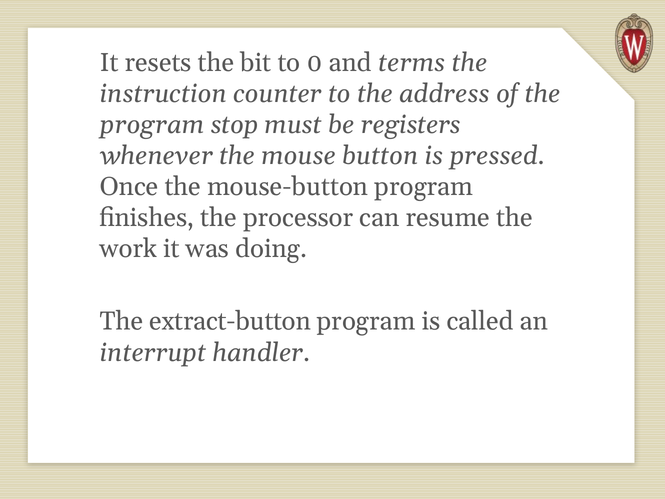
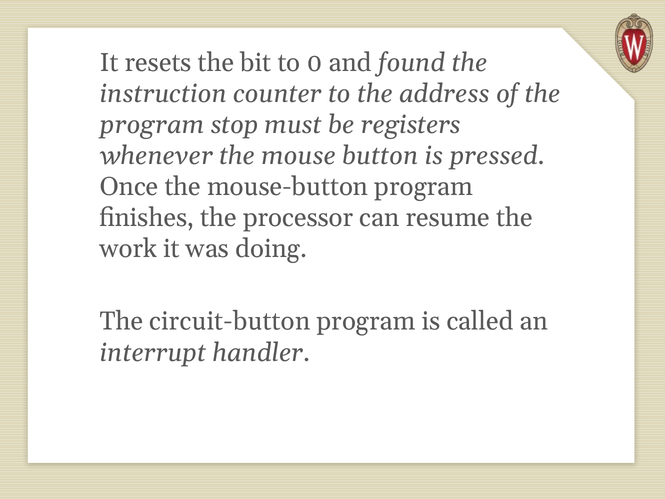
terms: terms -> found (412, 62)
extract-button: extract-button -> circuit-button (230, 321)
